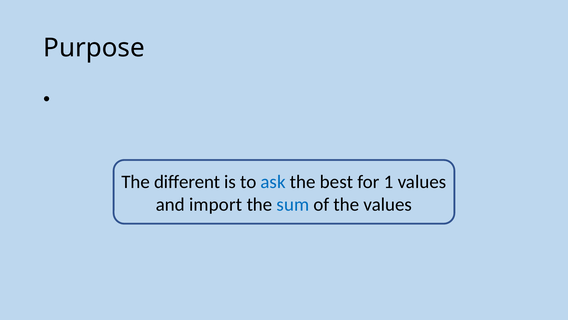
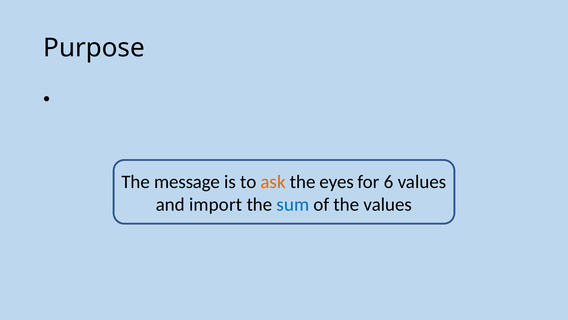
different: different -> message (187, 181)
ask colour: blue -> orange (273, 181)
best: best -> eyes (337, 181)
1: 1 -> 6 (389, 181)
